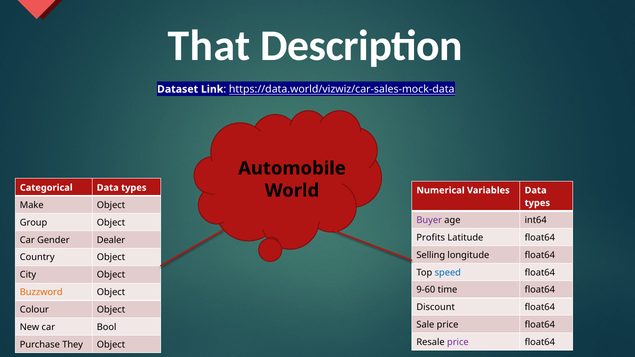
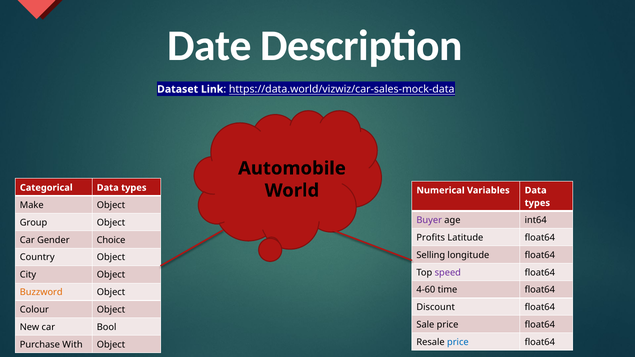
That: That -> Date (210, 46)
Dealer: Dealer -> Choice (111, 240)
speed colour: blue -> purple (448, 273)
9-60: 9-60 -> 4-60 (426, 290)
price colour: purple -> blue (458, 342)
They: They -> With (73, 345)
